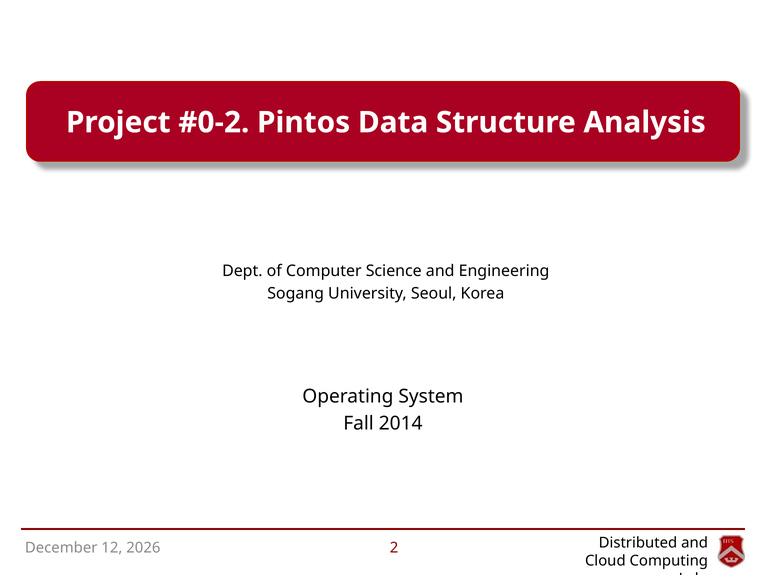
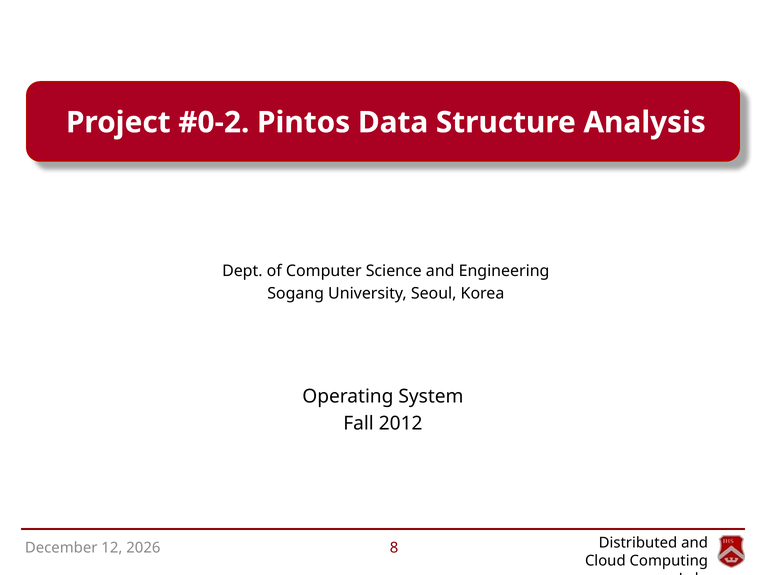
2014: 2014 -> 2012 (401, 423)
2: 2 -> 8 (394, 548)
